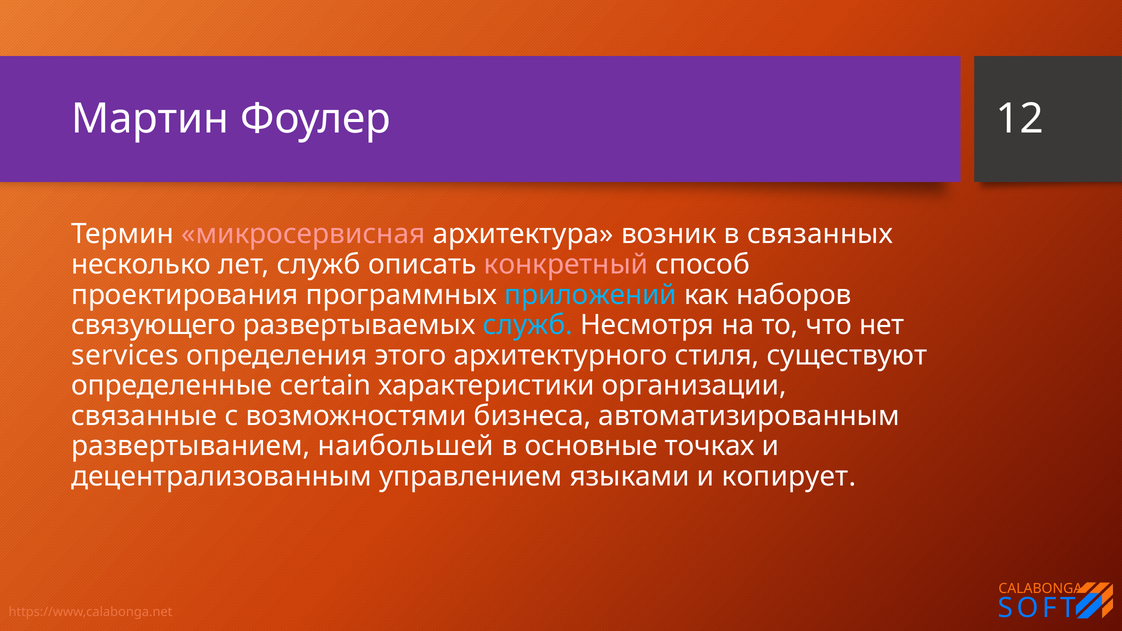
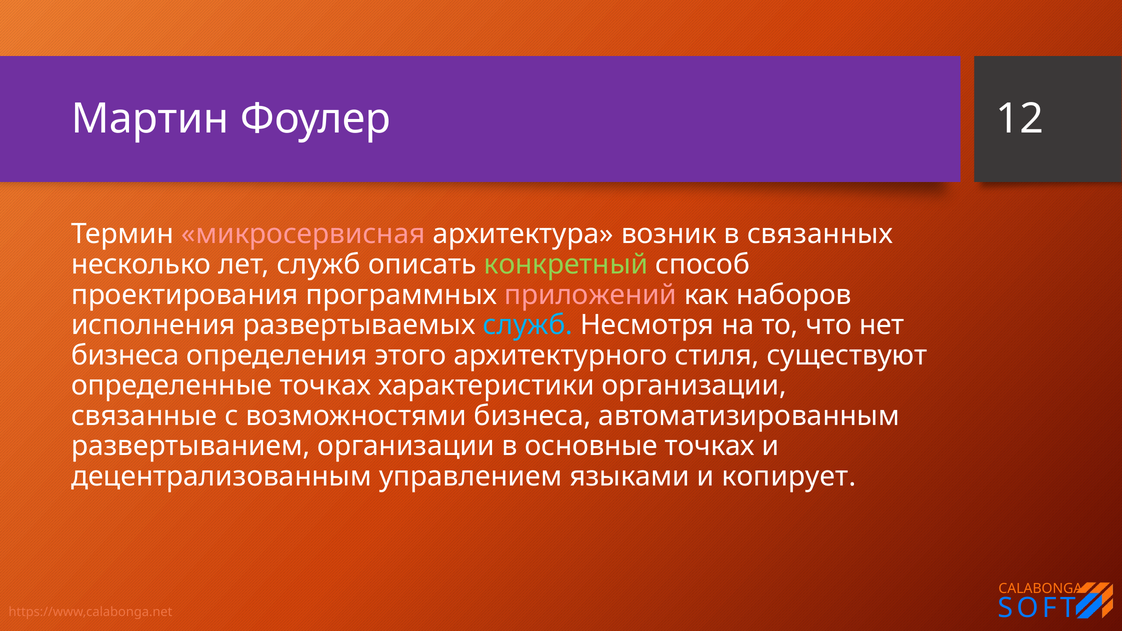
конкретный colour: pink -> light green (566, 265)
приложений colour: light blue -> pink (591, 295)
связующего: связующего -> исполнения (153, 325)
services: services -> бизнеса (125, 355)
определенные certain: certain -> точках (325, 386)
развертыванием наибольшей: наибольшей -> организации (406, 446)
